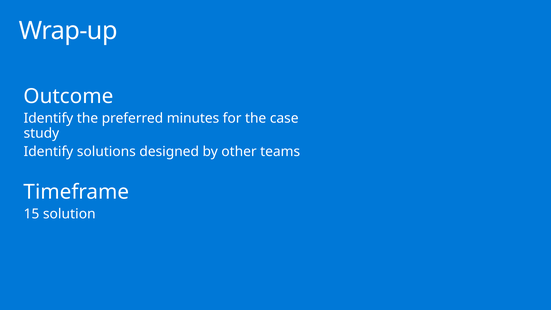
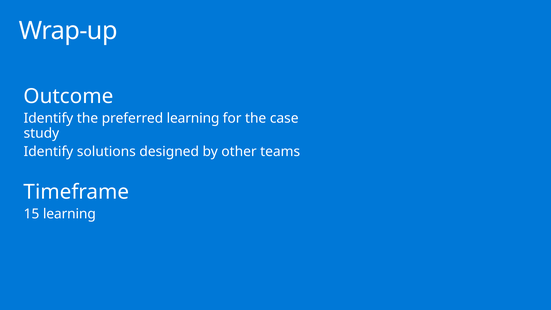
preferred minutes: minutes -> learning (193, 118)
15 solution: solution -> learning (69, 214)
